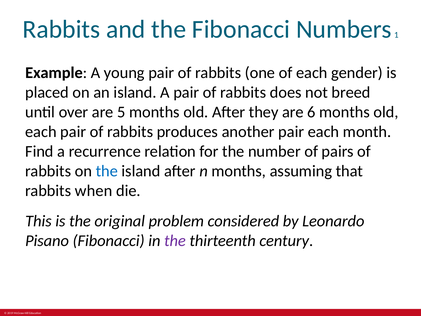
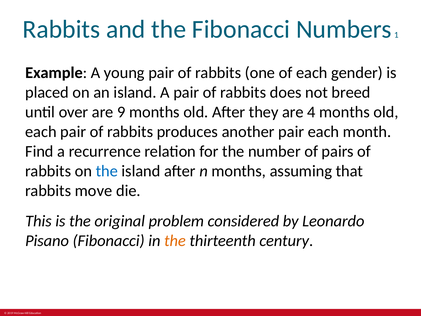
5: 5 -> 9 (121, 112)
6: 6 -> 4 (311, 112)
when: when -> move (94, 191)
the colour: purple -> orange (175, 240)
